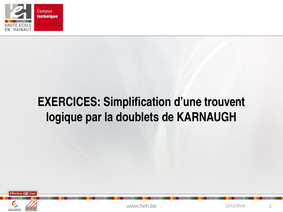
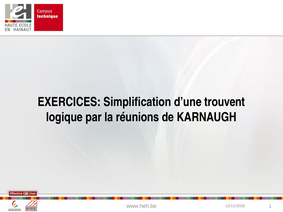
doublets: doublets -> réunions (137, 117)
